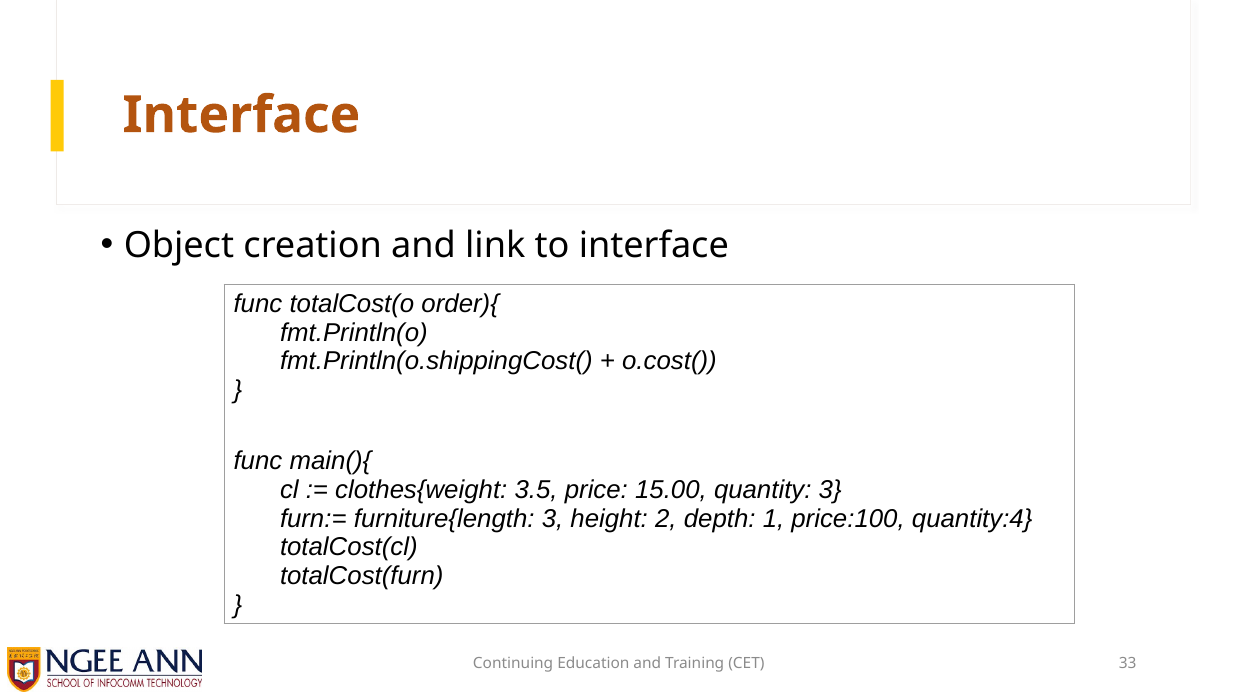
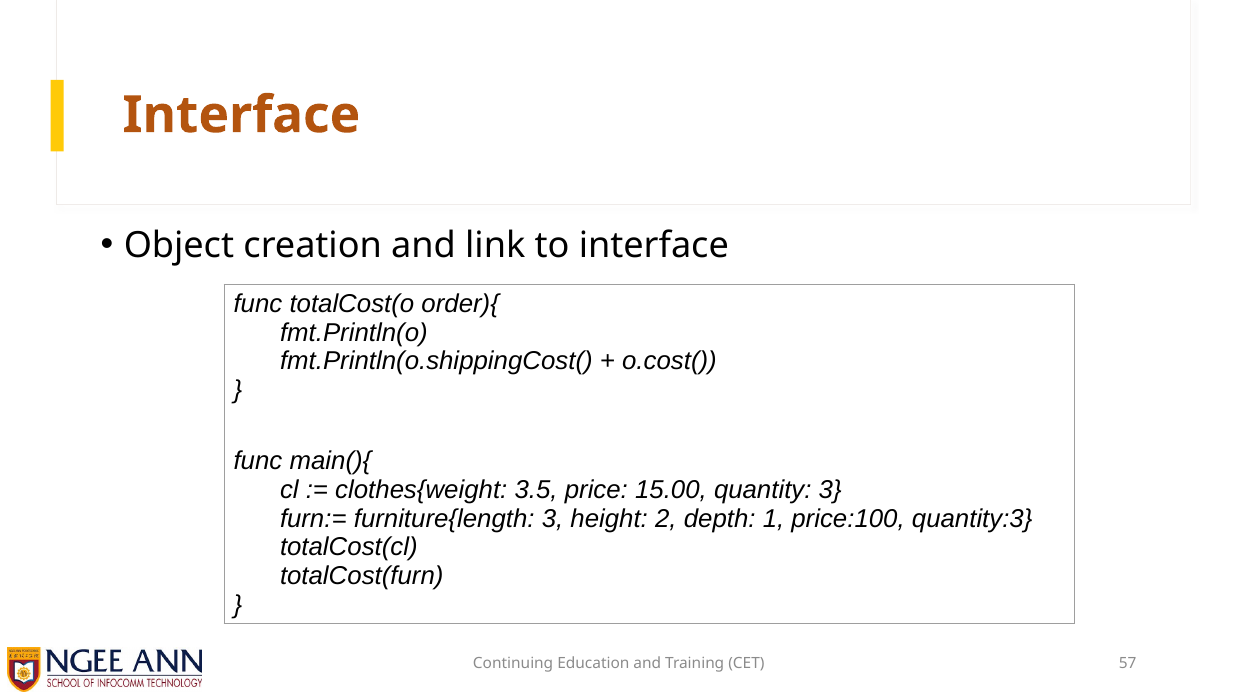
quantity:4: quantity:4 -> quantity:3 (972, 519)
33: 33 -> 57 (1128, 664)
